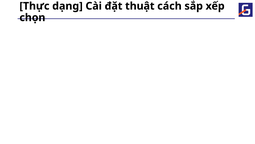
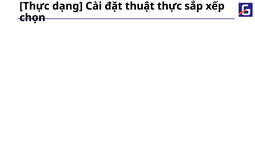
thuật cách: cách -> thực (170, 6)
